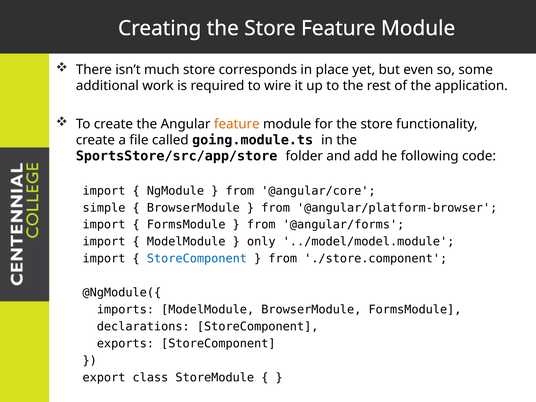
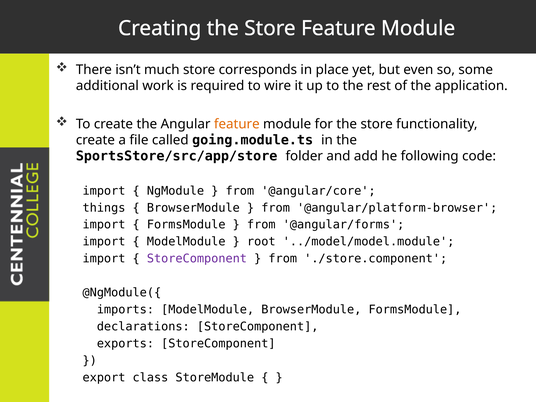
simple: simple -> things (104, 208)
only: only -> root (261, 242)
StoreComponent colour: blue -> purple (197, 259)
